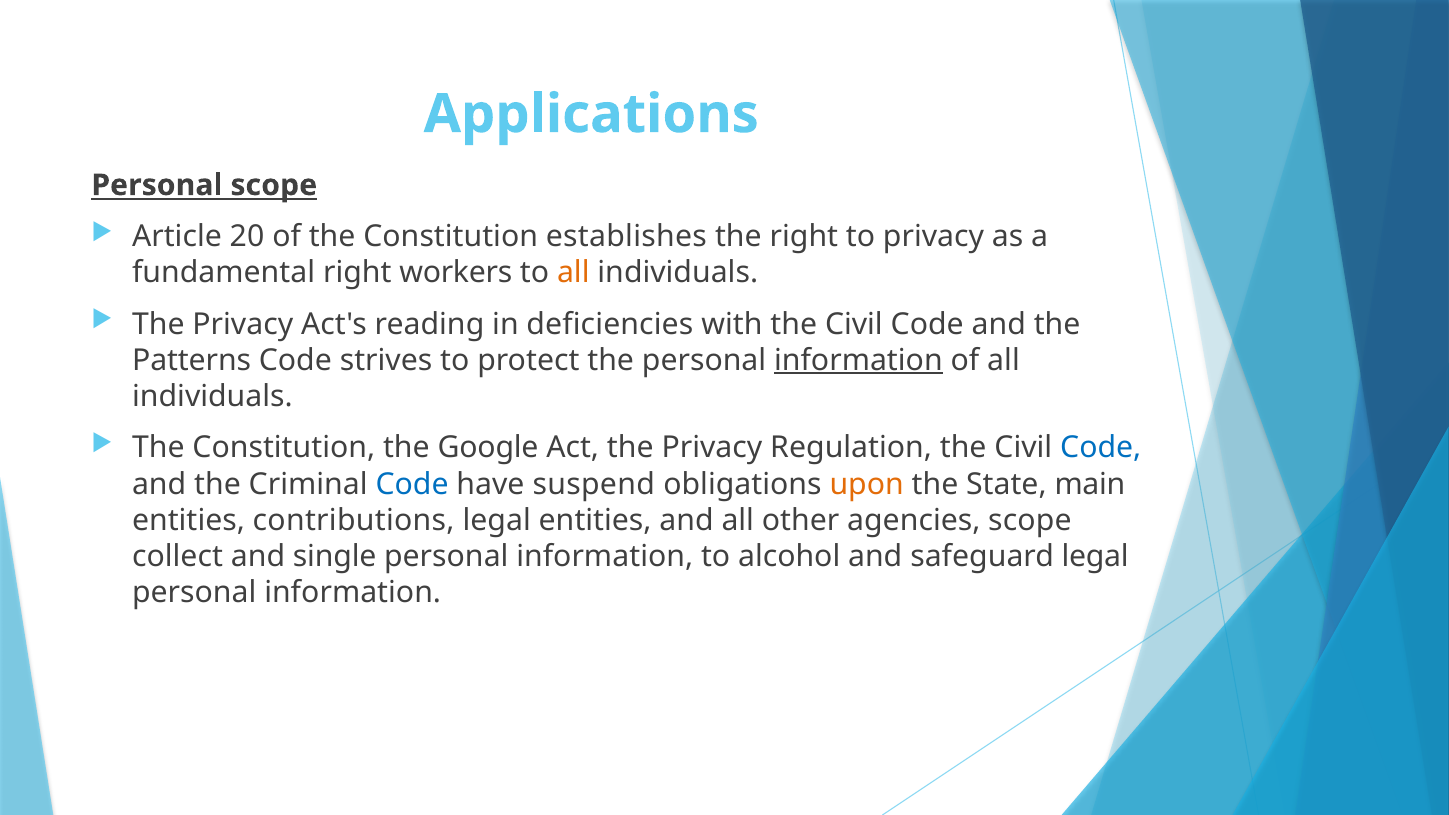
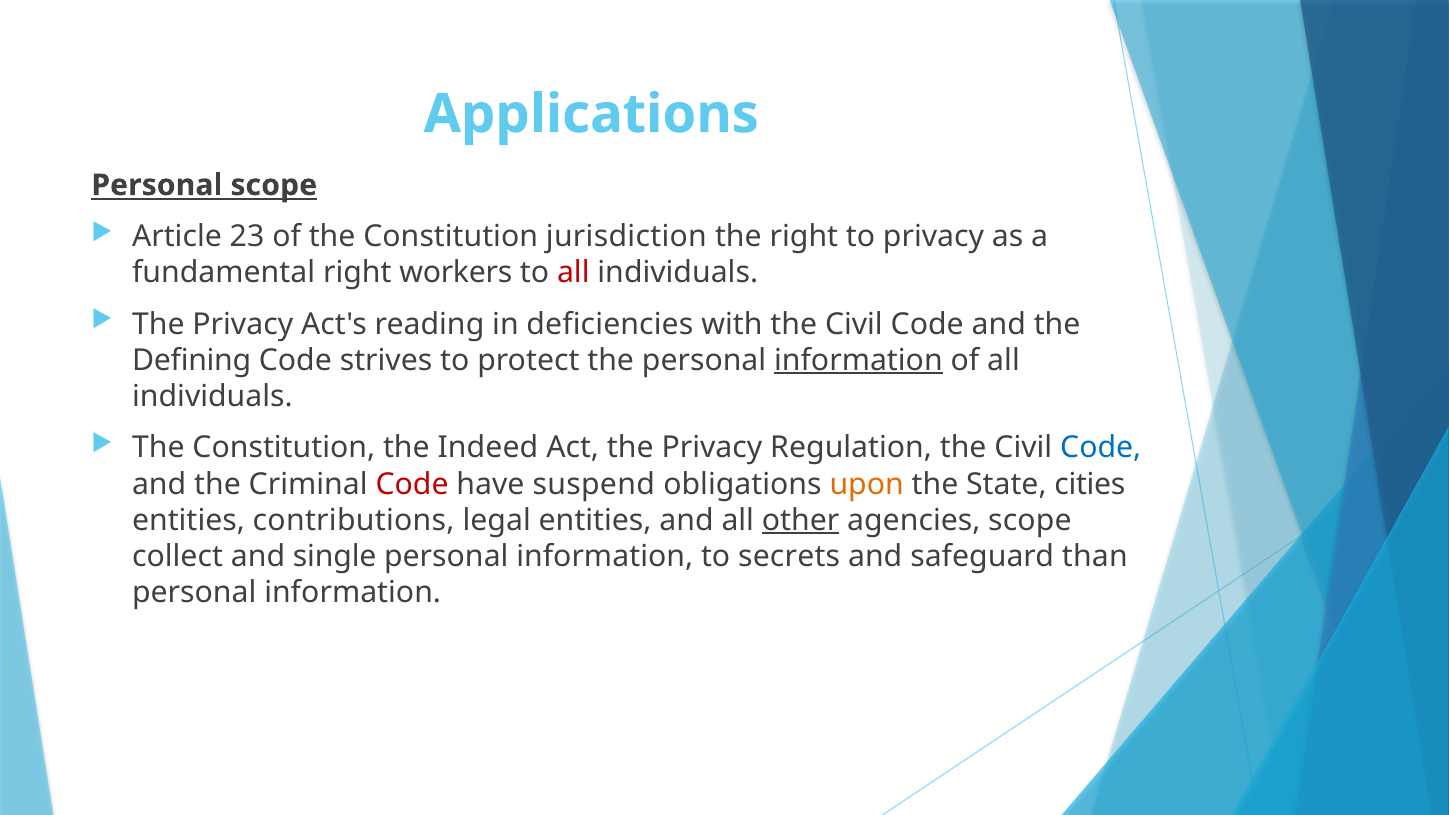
20: 20 -> 23 (247, 237)
establishes: establishes -> jurisdiction (626, 237)
all colour: orange -> red (573, 273)
Patterns: Patterns -> Defining (192, 360)
Google: Google -> Indeed (488, 448)
Code colour: blue -> red (412, 484)
main: main -> cities (1090, 484)
other underline: none -> present (801, 520)
alcohol: alcohol -> secrets (789, 557)
safeguard legal: legal -> than (1095, 557)
